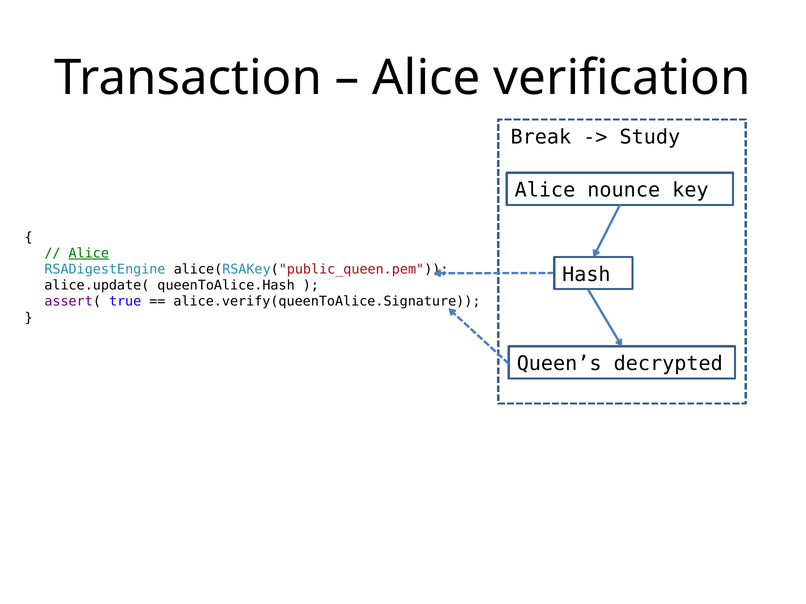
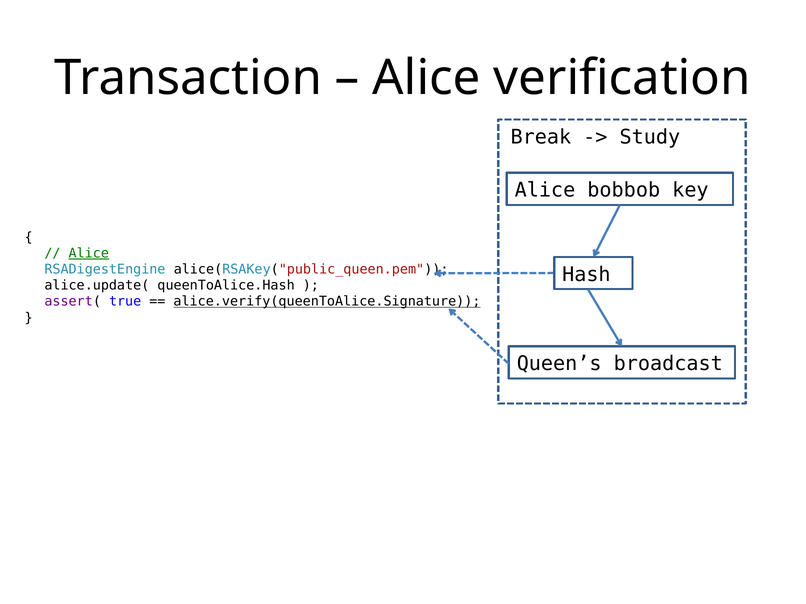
nounce: nounce -> bobbob (624, 190)
alice.verify(queenToAlice.Signature underline: none -> present (327, 302)
decrypted: decrypted -> broadcast (668, 364)
